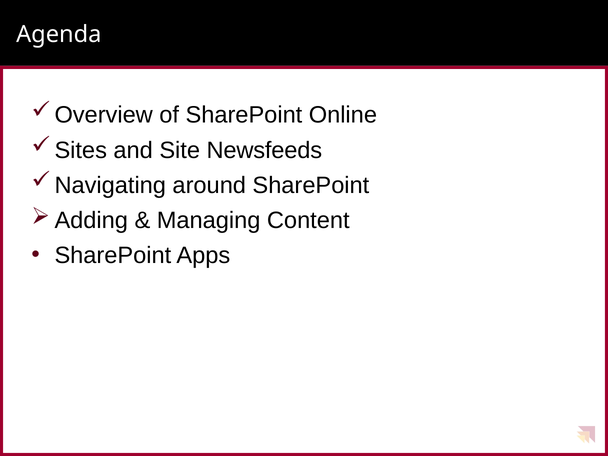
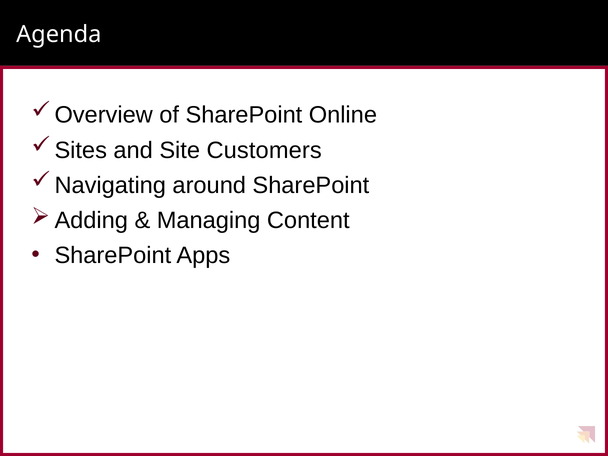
Newsfeeds: Newsfeeds -> Customers (264, 150)
